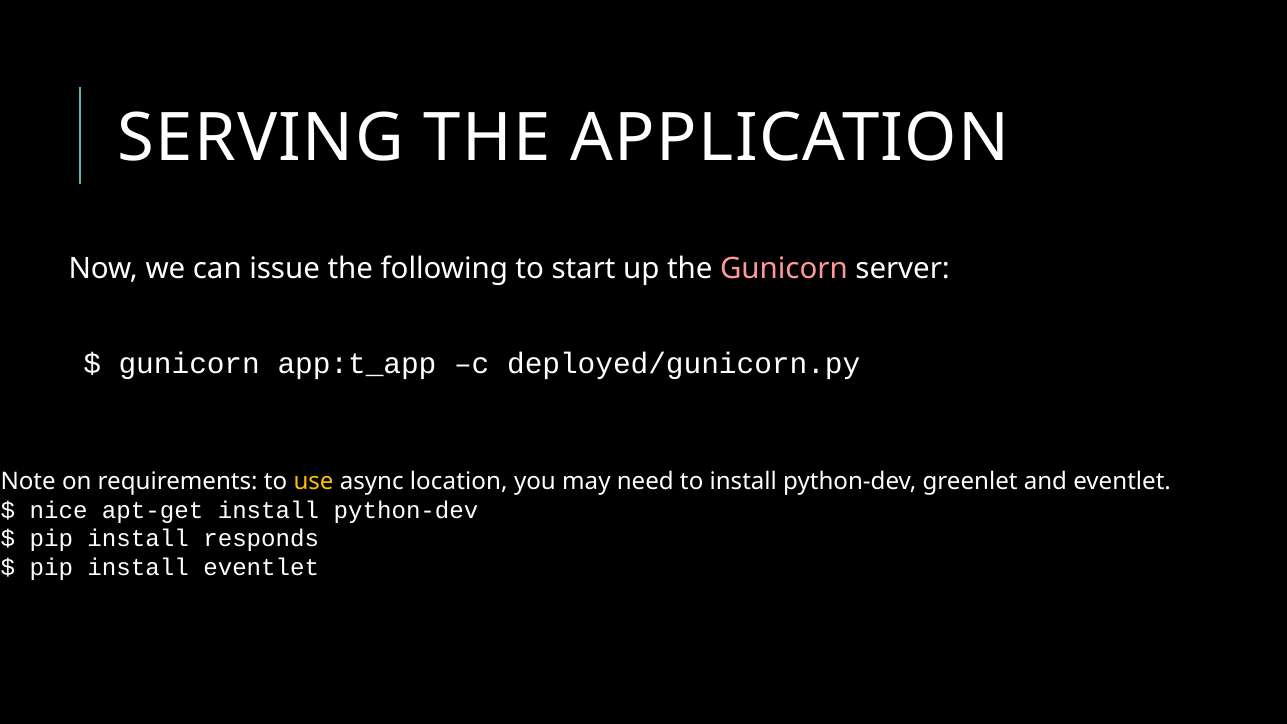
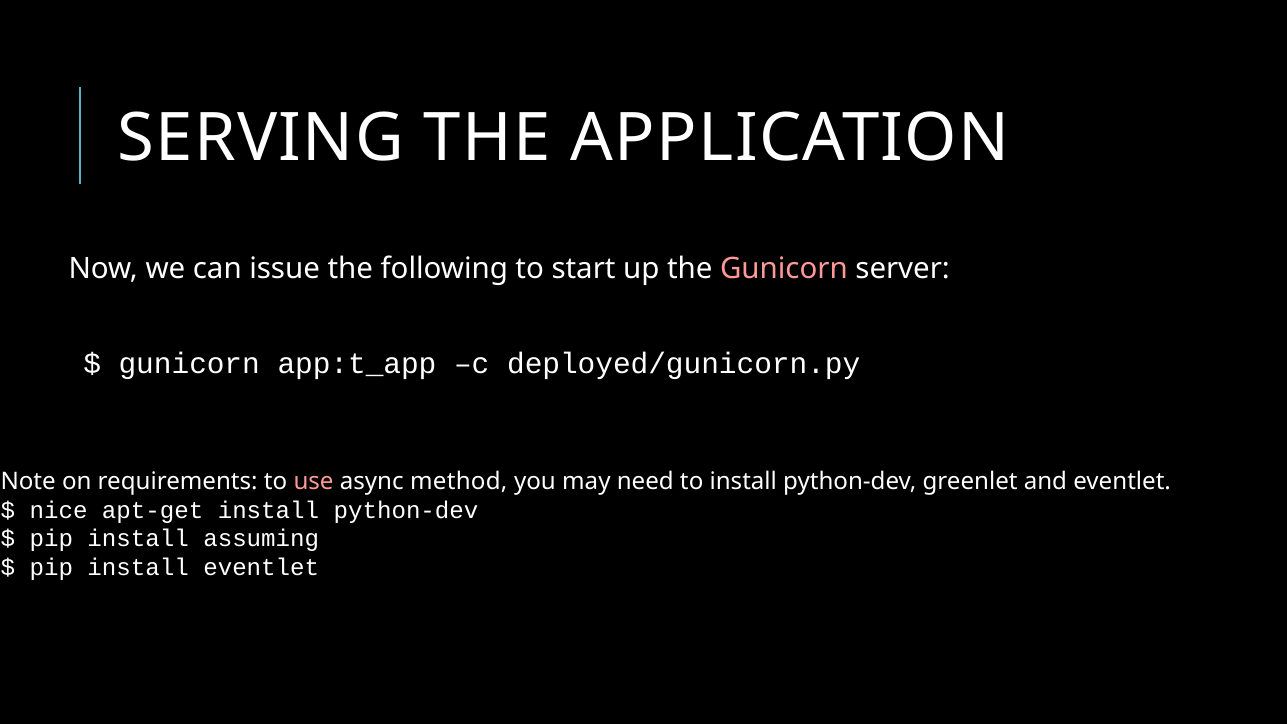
use colour: yellow -> pink (314, 481)
location: location -> method (459, 481)
responds: responds -> assuming (261, 539)
